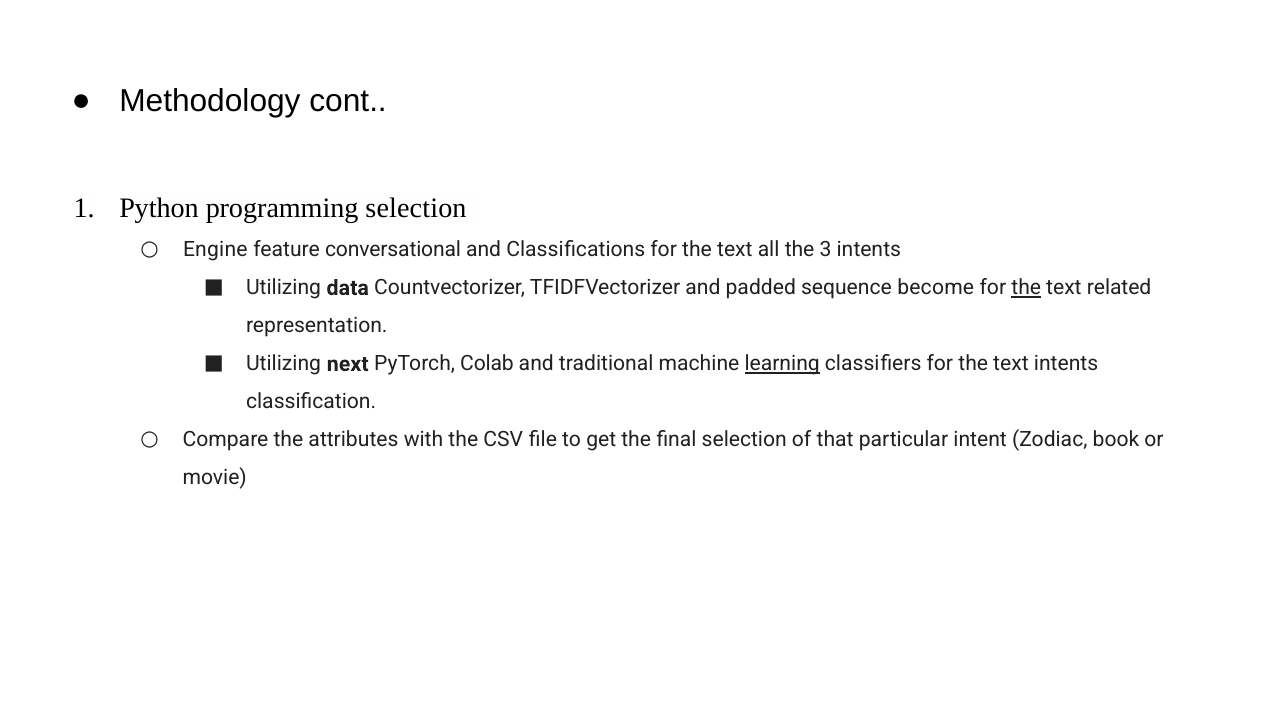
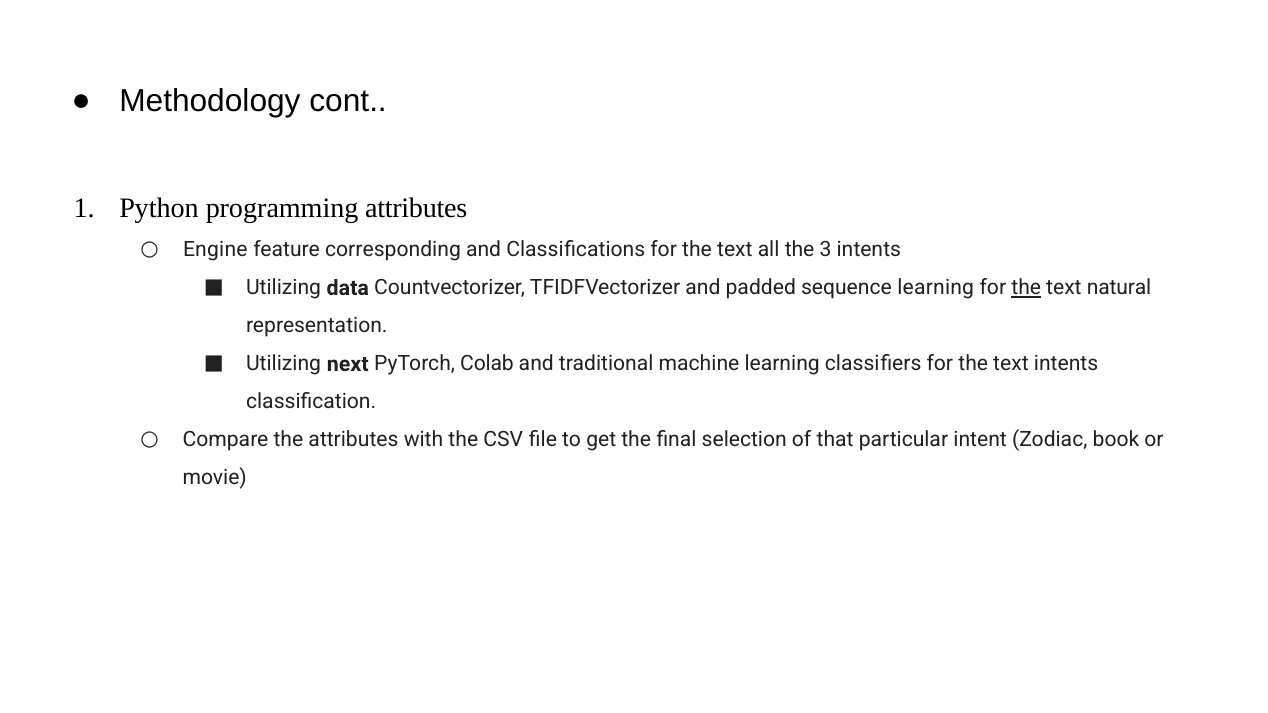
programming selection: selection -> attributes (416, 208)
conversational: conversational -> corresponding (393, 250)
sequence become: become -> learning (936, 288)
related: related -> natural (1119, 288)
learning underline: present -> none (782, 364)
